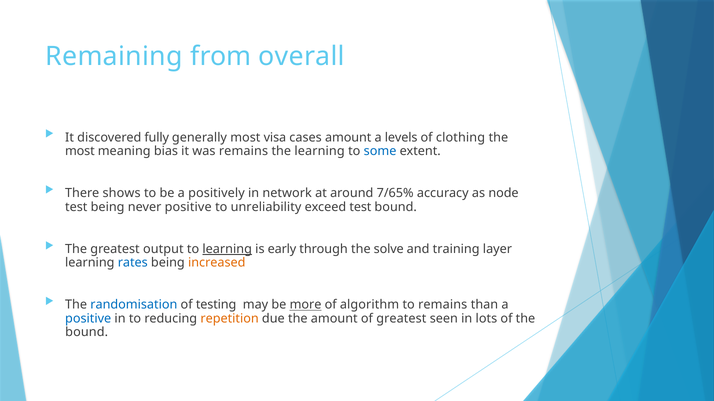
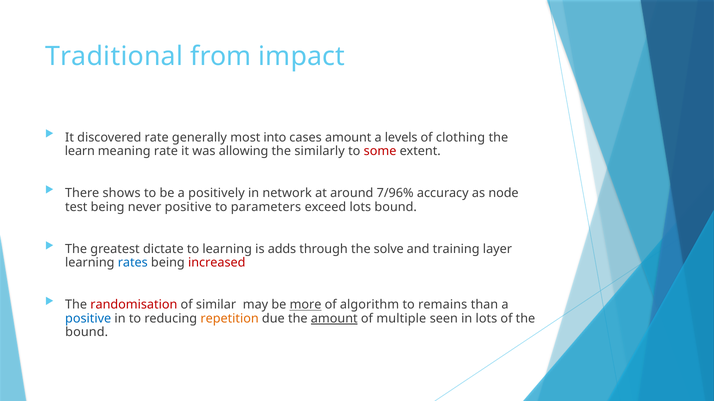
Remaining: Remaining -> Traditional (114, 56)
overall: overall -> impact (302, 56)
discovered fully: fully -> rate (157, 138)
visa: visa -> into (275, 138)
most: most -> learn (80, 151)
meaning bias: bias -> rate (166, 151)
was remains: remains -> allowing (244, 151)
the learning: learning -> similarly (320, 151)
some colour: blue -> red (380, 151)
7/65%: 7/65% -> 7/96% (395, 194)
unreliability: unreliability -> parameters (266, 207)
exceed test: test -> lots (360, 207)
output: output -> dictate (163, 249)
learning underline: present -> none (227, 249)
early: early -> adds (282, 249)
increased colour: orange -> red (217, 263)
randomisation colour: blue -> red (134, 305)
testing: testing -> similar (216, 305)
amount underline: none -> present (334, 319)
of greatest: greatest -> multiple (401, 319)
